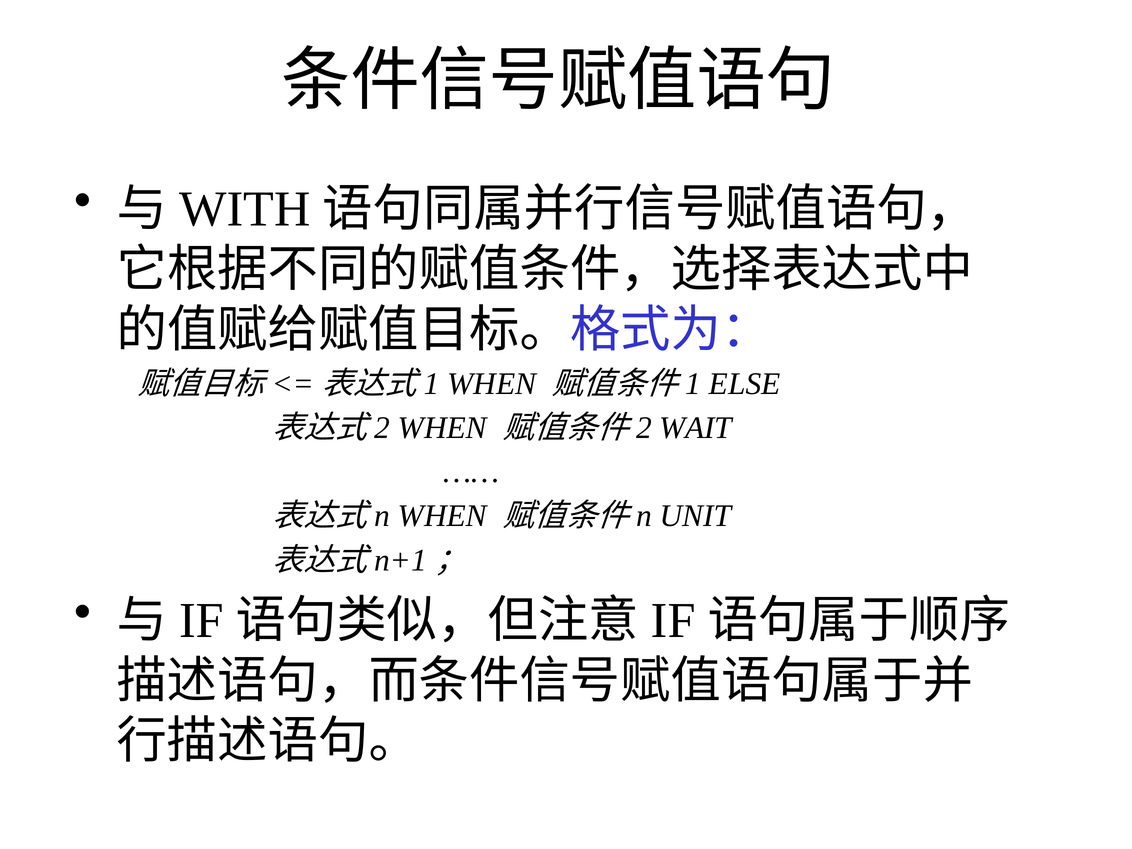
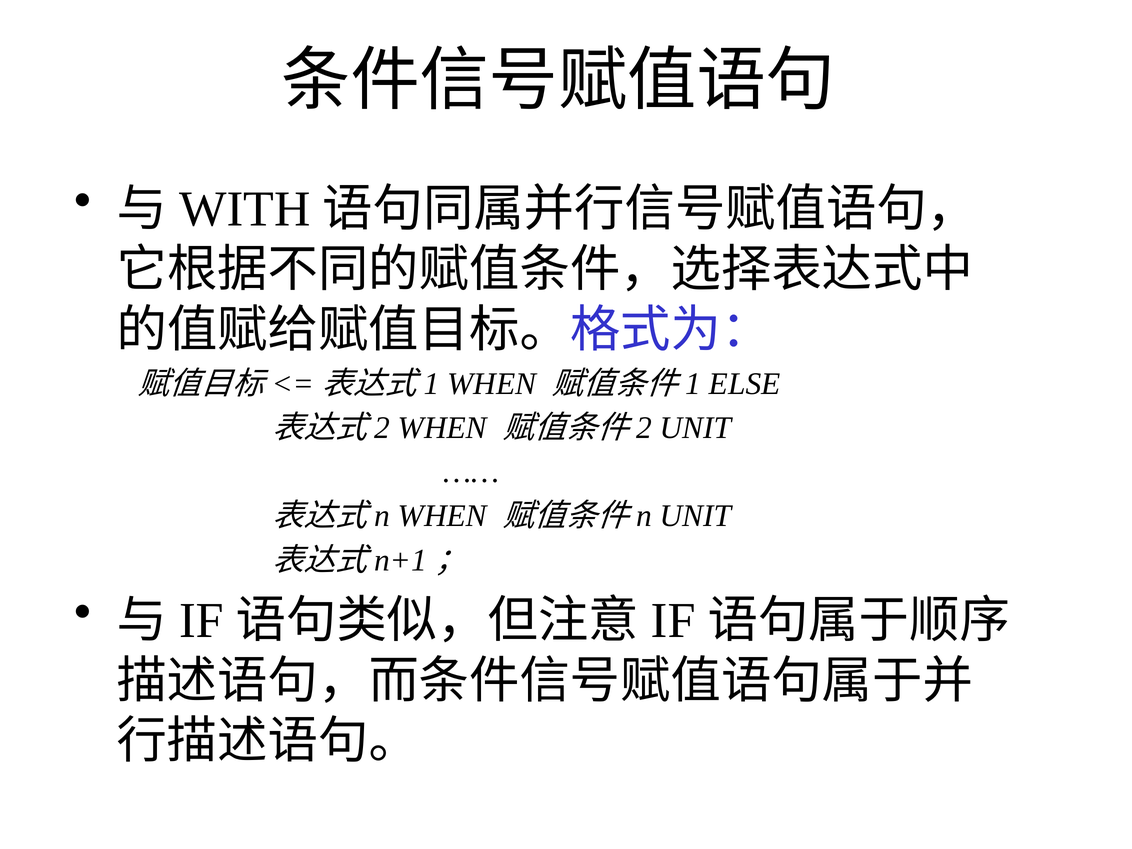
WAIT: WAIT -> UNIT (696, 428)
